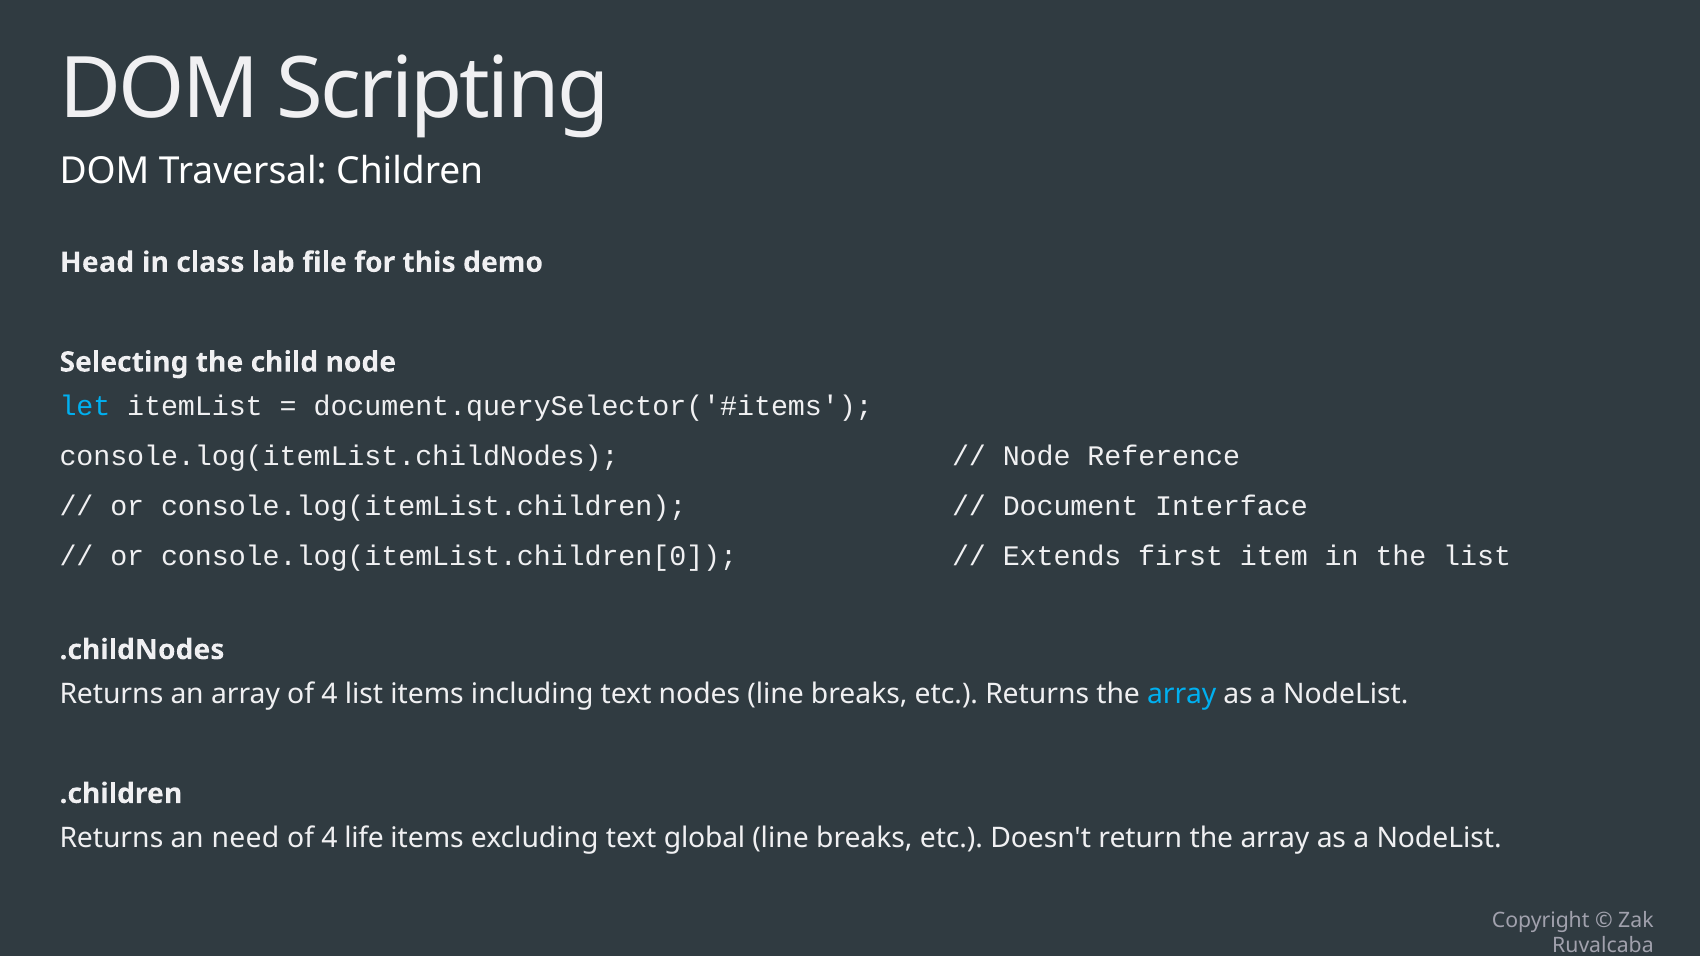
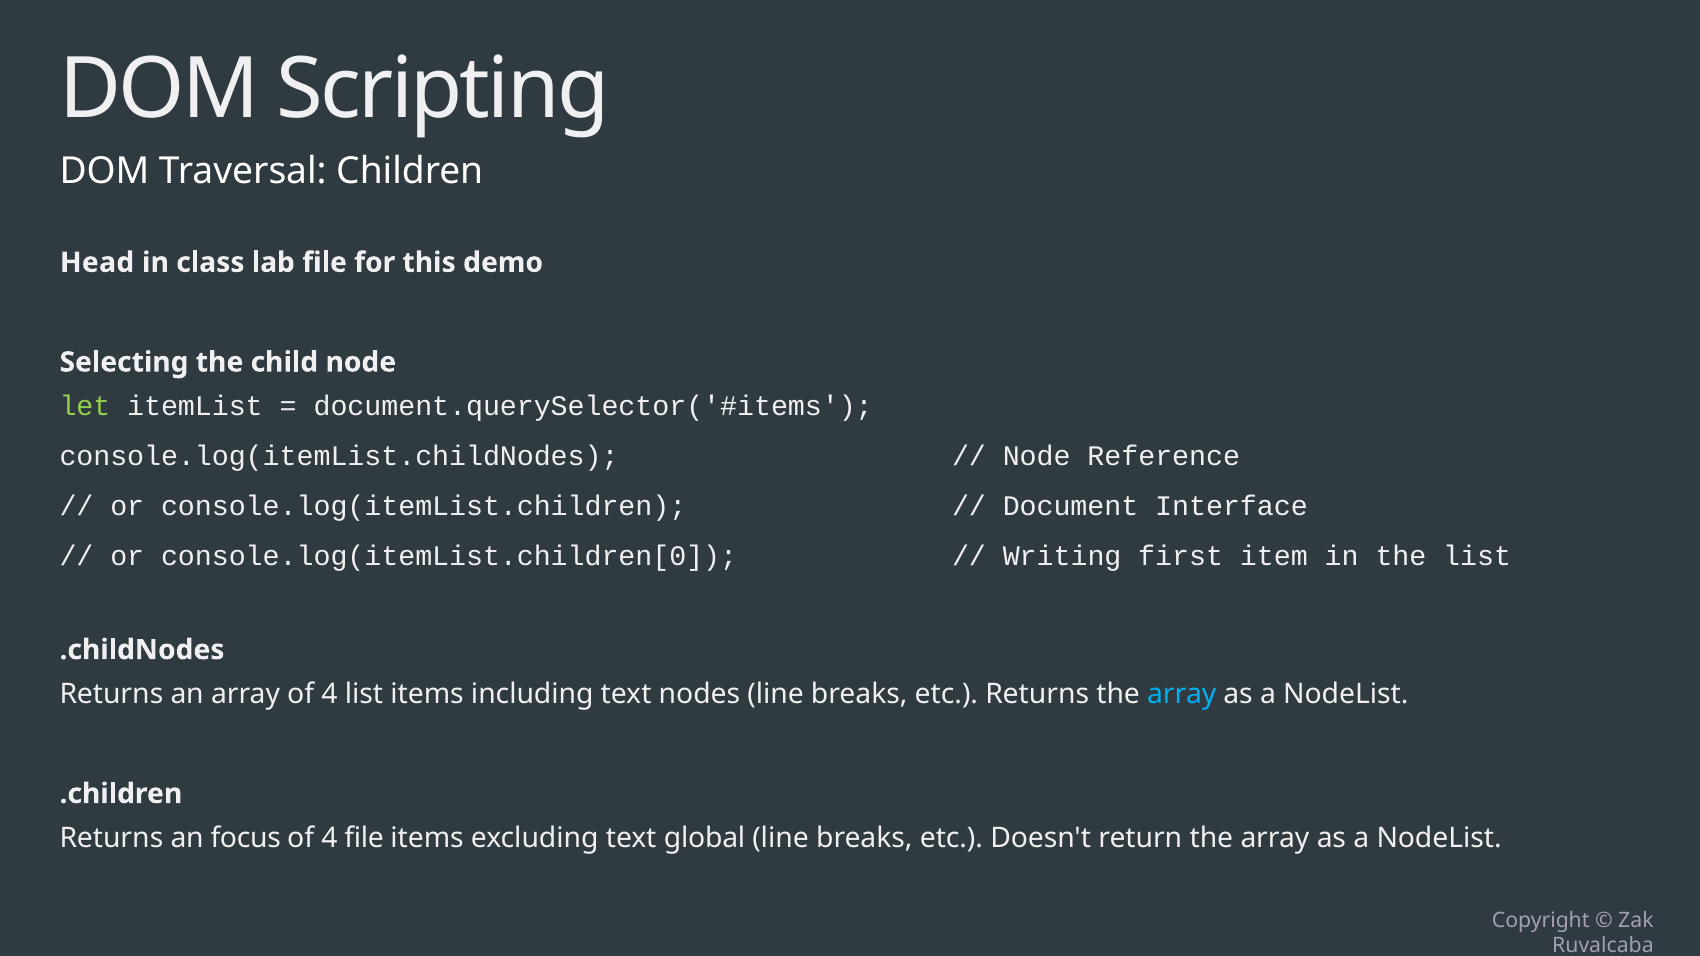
let colour: light blue -> light green (85, 406)
Extends: Extends -> Writing (1062, 556)
need: need -> focus (246, 838)
4 life: life -> file (364, 838)
